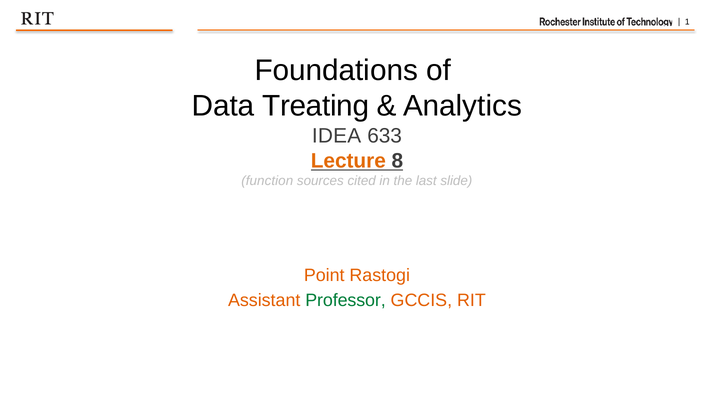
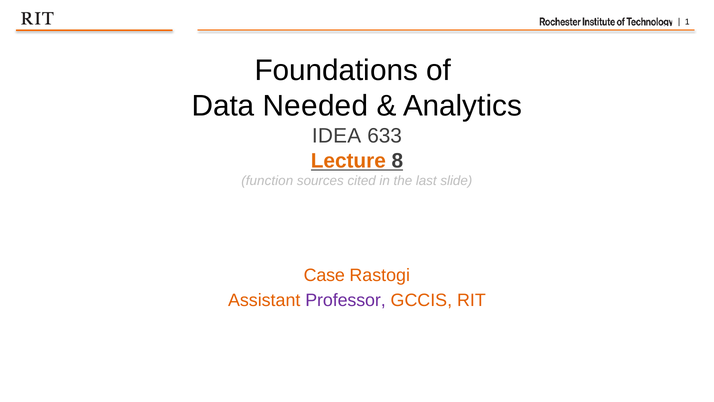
Treating: Treating -> Needed (315, 106)
Point: Point -> Case (324, 275)
Professor colour: green -> purple (346, 300)
